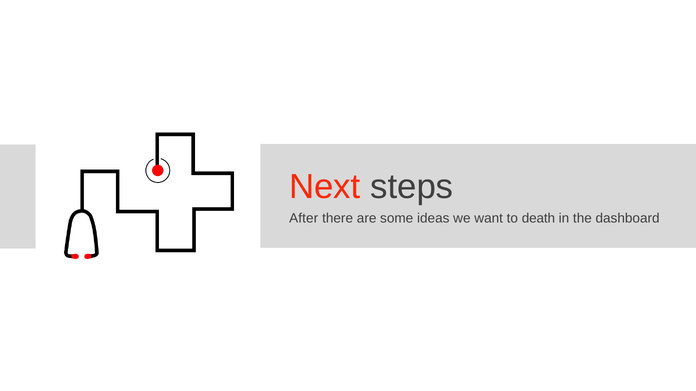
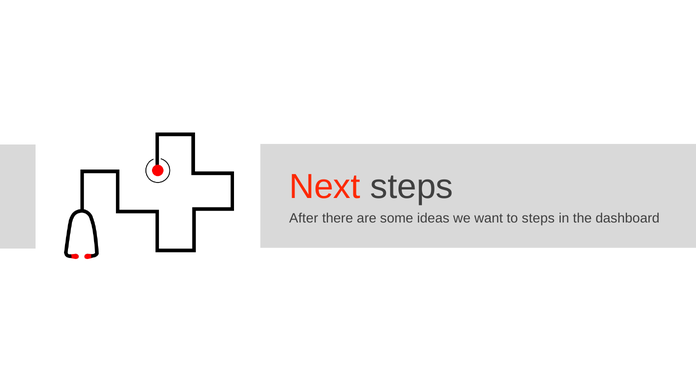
to death: death -> steps (538, 219)
